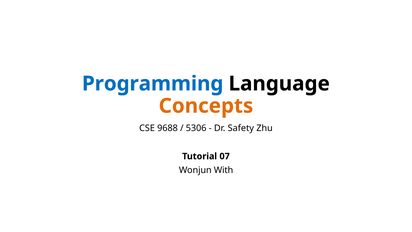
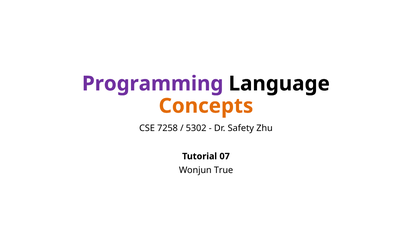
Programming colour: blue -> purple (153, 84)
9688: 9688 -> 7258 (168, 128)
5306: 5306 -> 5302 (196, 128)
With: With -> True (224, 170)
